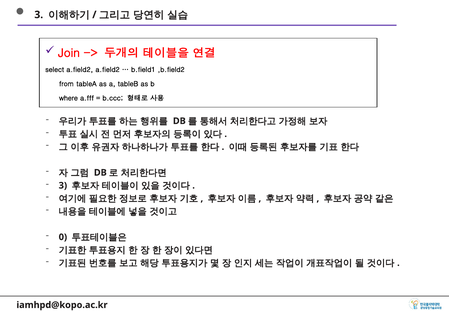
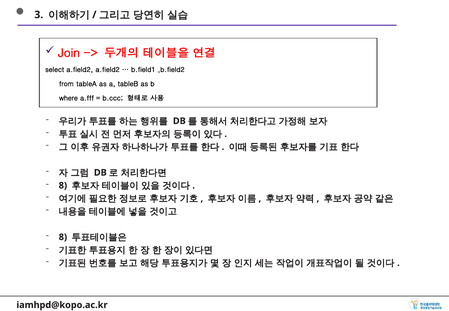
3: 3 -> 8 (63, 185)
0: 0 -> 8 (63, 237)
